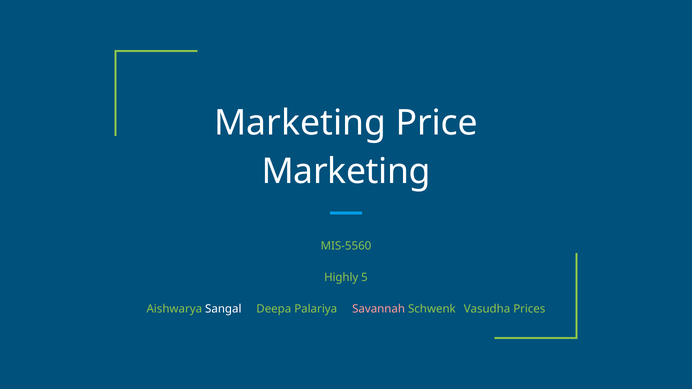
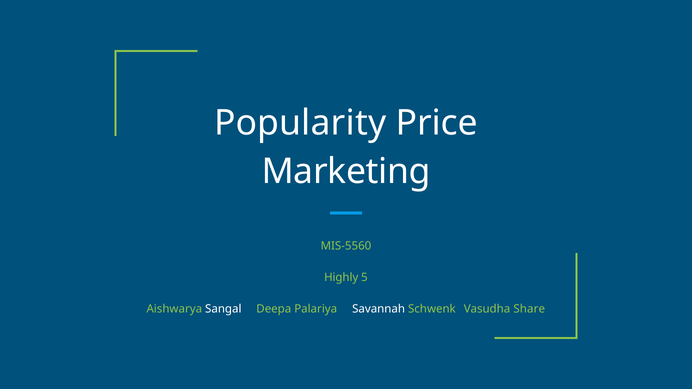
Marketing: Marketing -> Popularity (300, 123)
Savannah colour: pink -> white (379, 309)
Prices: Prices -> Share (529, 309)
